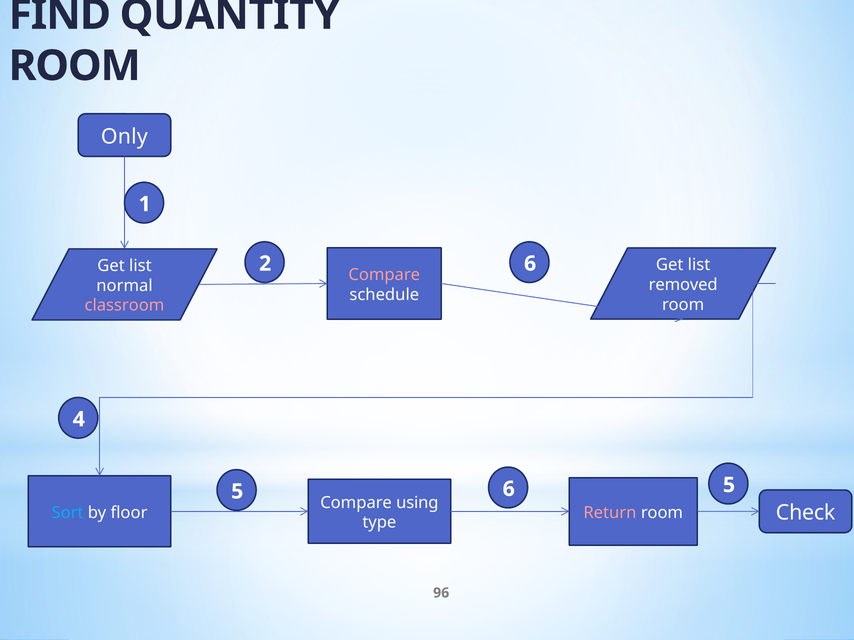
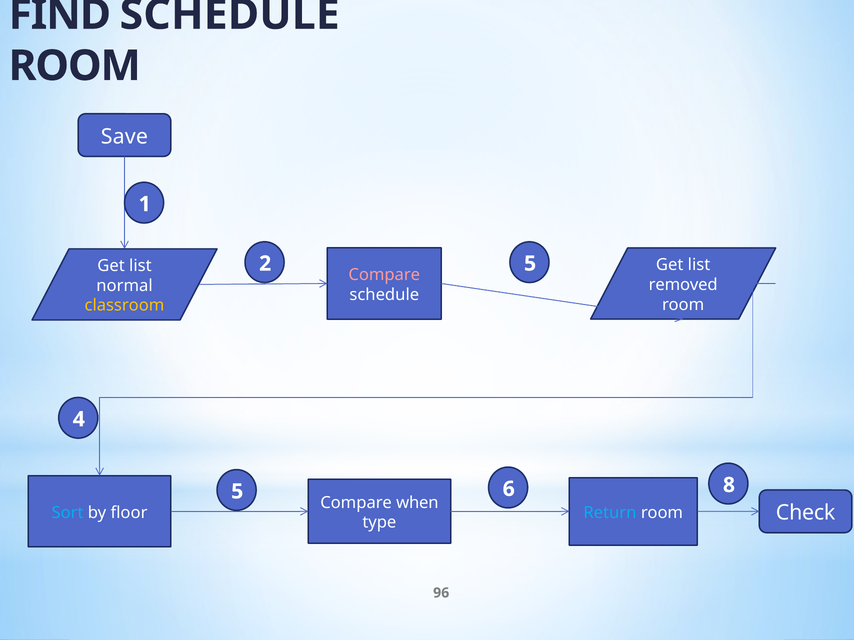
FIND QUANTITY: QUANTITY -> SCHEDULE (230, 15)
Only: Only -> Save (124, 137)
2 6: 6 -> 5 (530, 264)
classroom colour: pink -> yellow (124, 306)
6 5: 5 -> 8 (729, 485)
using: using -> when (417, 503)
Return colour: pink -> light blue (610, 513)
